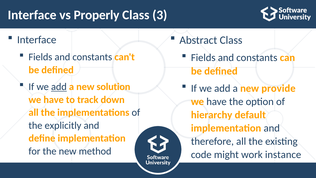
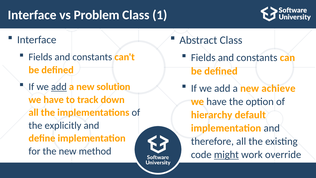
Properly: Properly -> Problem (97, 15)
3: 3 -> 1 (160, 15)
provide: provide -> achieve (278, 88)
might underline: none -> present (226, 154)
instance: instance -> override (283, 154)
